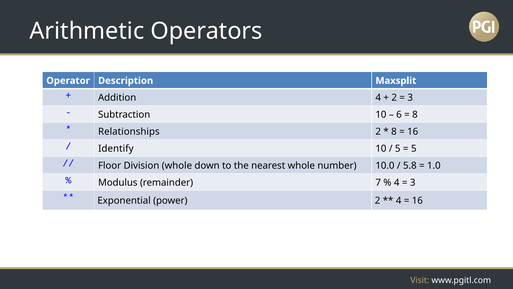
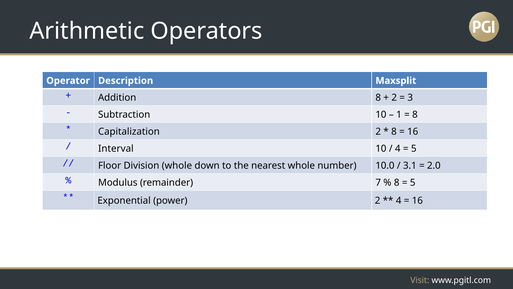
Addition 4: 4 -> 8 (378, 97)
6: 6 -> 1 (399, 114)
Relationships: Relationships -> Capitalization (129, 131)
Identify: Identify -> Interval (116, 148)
5: 5 -> 4 (398, 148)
5.8: 5.8 -> 3.1 (410, 165)
1.0: 1.0 -> 2.0 (434, 165)
4: 4 -> 8 (397, 182)
3: 3 -> 5 (413, 182)
